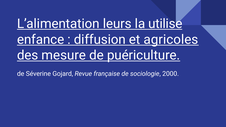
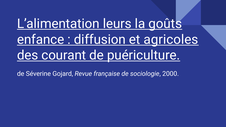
utilise: utilise -> goûts (165, 24)
mesure: mesure -> courant (64, 55)
